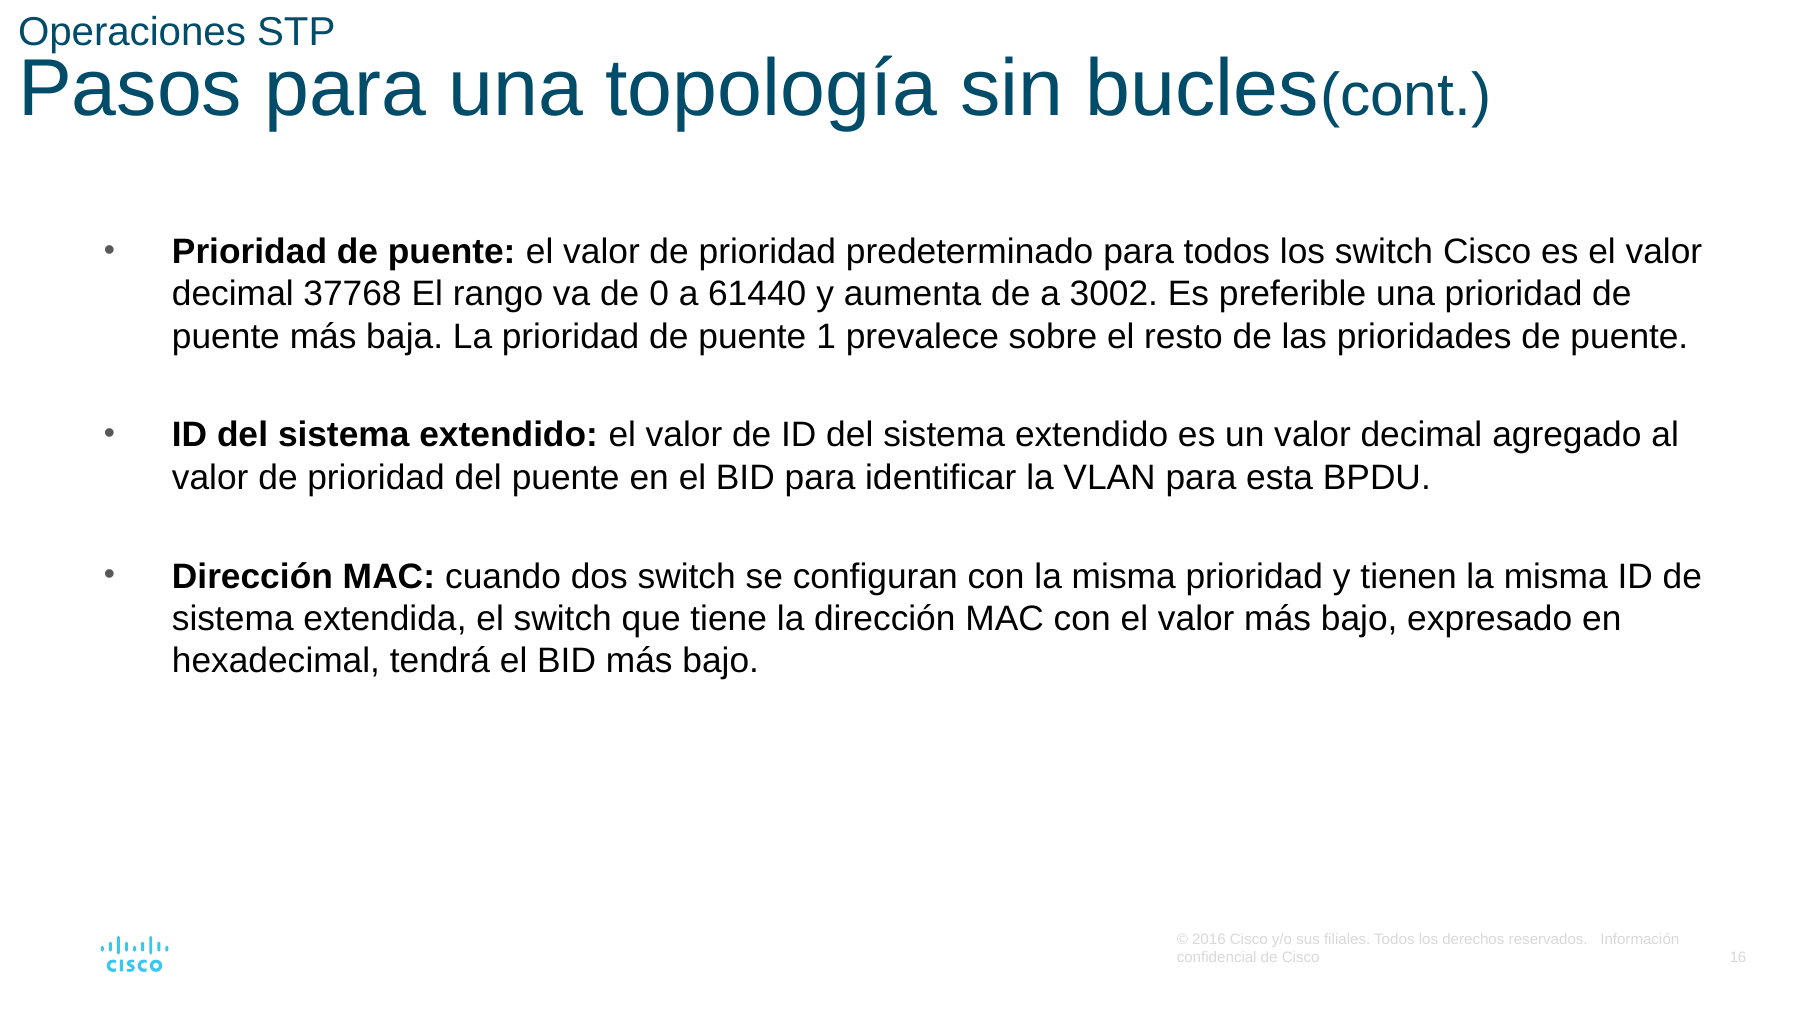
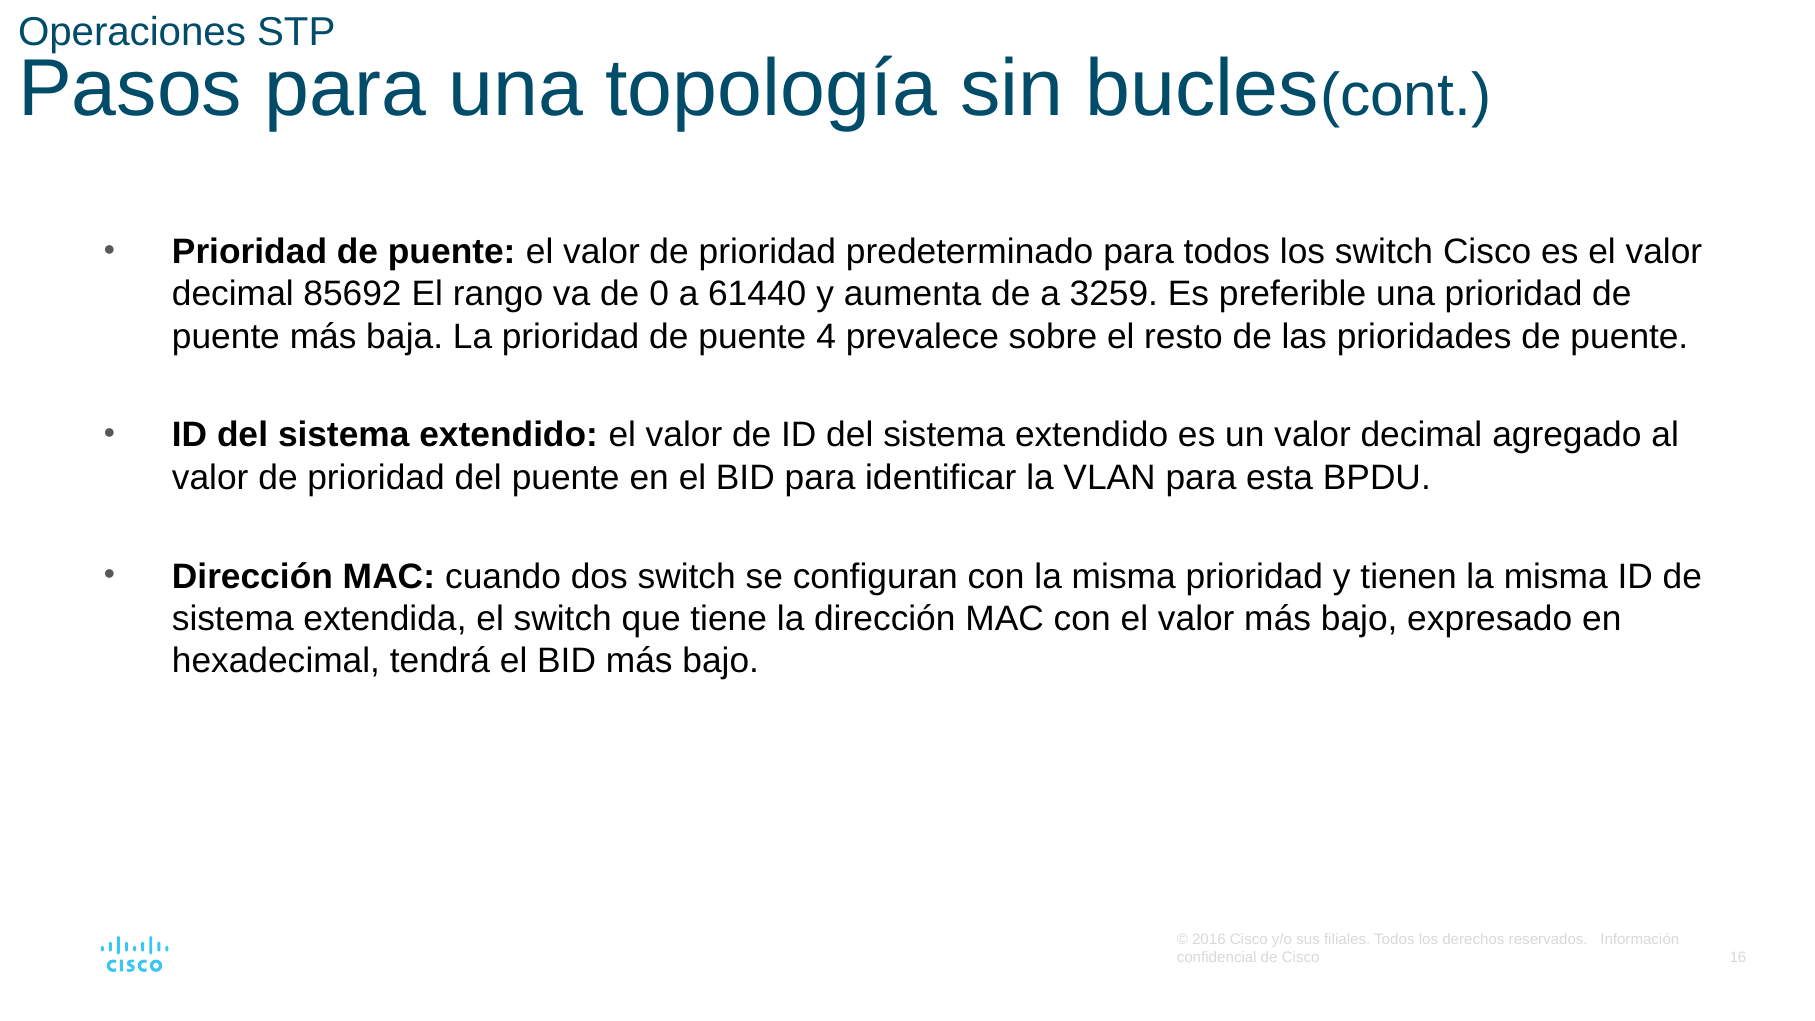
37768: 37768 -> 85692 (353, 294)
3002: 3002 -> 3259 (1114, 294)
1: 1 -> 4 (826, 336)
